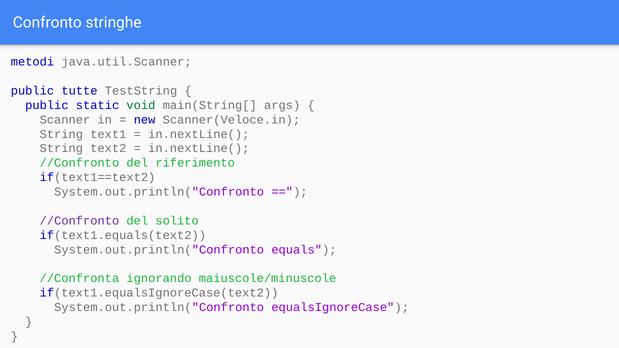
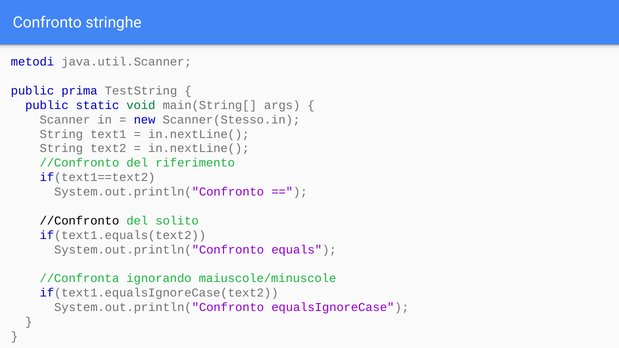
tutte: tutte -> prima (79, 91)
Scanner(Veloce.in: Scanner(Veloce.in -> Scanner(Stesso.in (231, 120)
//Confronto colour: purple -> black (79, 221)
